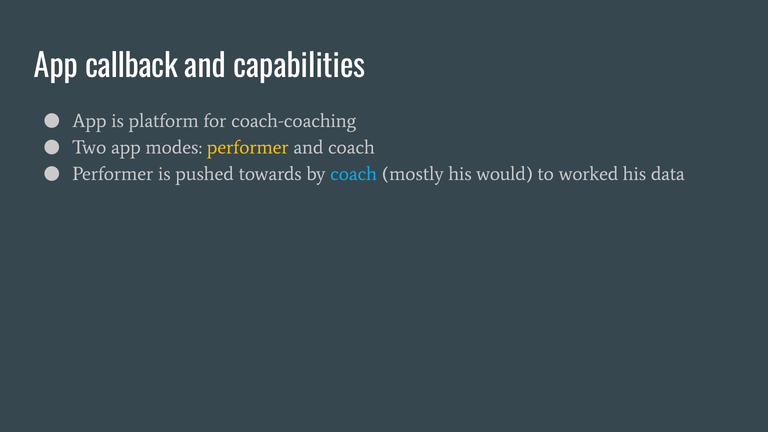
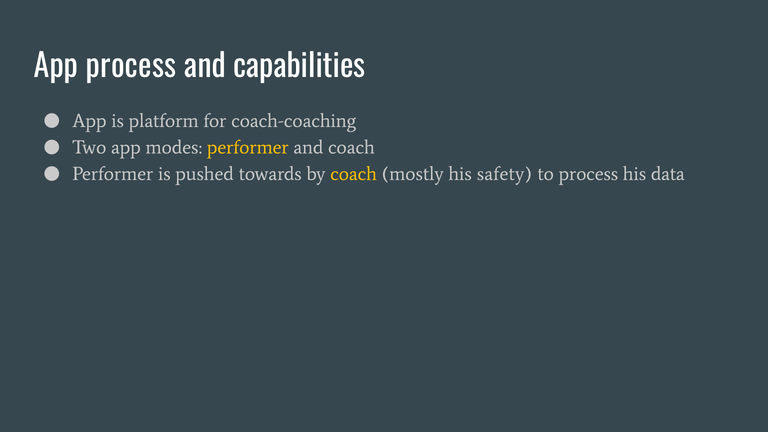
App callback: callback -> process (131, 66)
coach colour: light blue -> yellow (354, 174)
would: would -> safety (504, 174)
to worked: worked -> process (588, 174)
